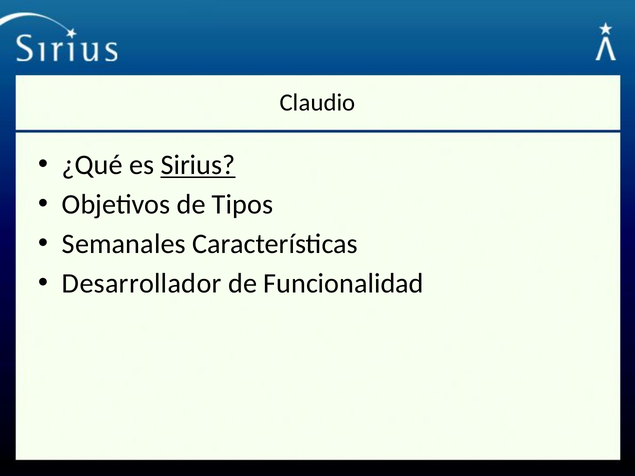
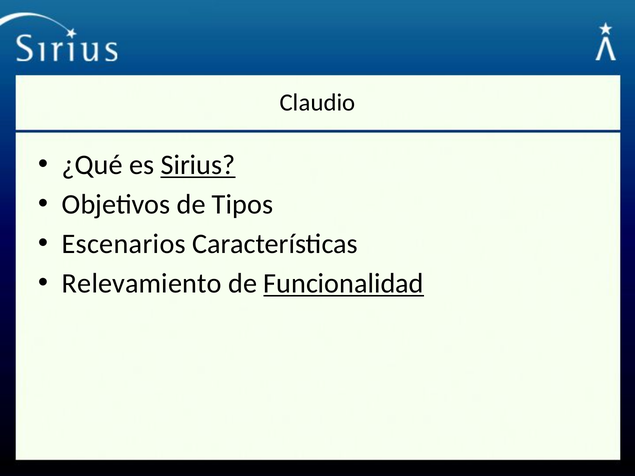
Semanales: Semanales -> Escenarios (124, 244)
Desarrollador: Desarrollador -> Relevamiento (142, 284)
Funcionalidad underline: none -> present (344, 284)
